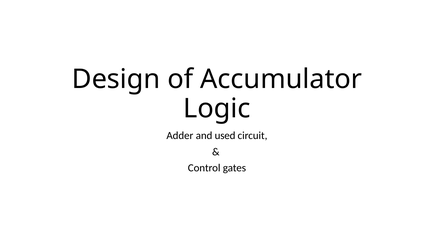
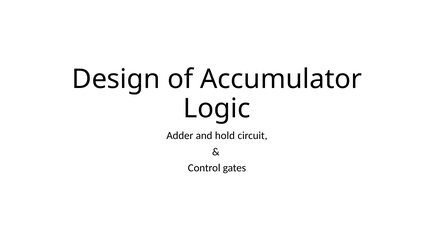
used: used -> hold (225, 136)
